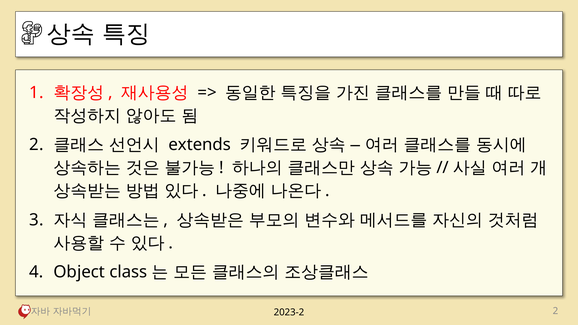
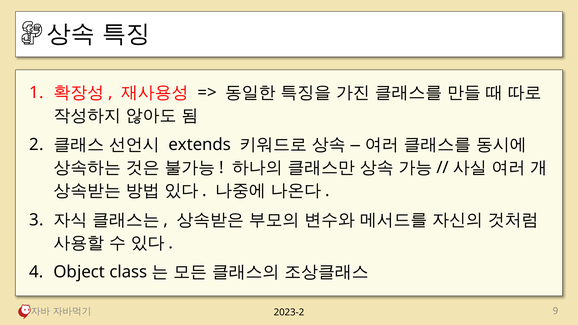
2: 2 -> 9 (555, 311)
